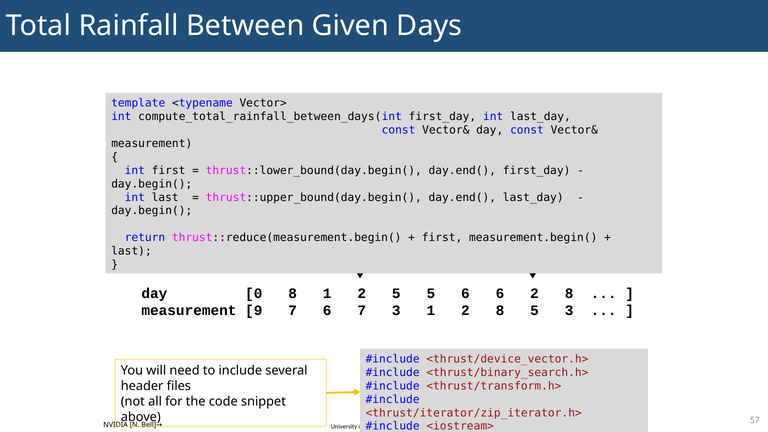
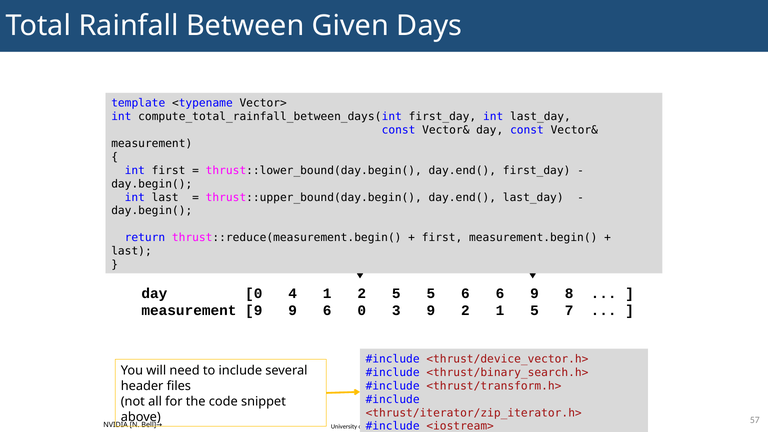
0 8: 8 -> 4 (293, 293)
6 2: 2 -> 9 (535, 293)
9 7: 7 -> 9 (293, 311)
6 7: 7 -> 0 (362, 311)
3 1: 1 -> 9 (431, 311)
8: 8 -> 1 (500, 311)
5 3: 3 -> 7 (569, 311)
